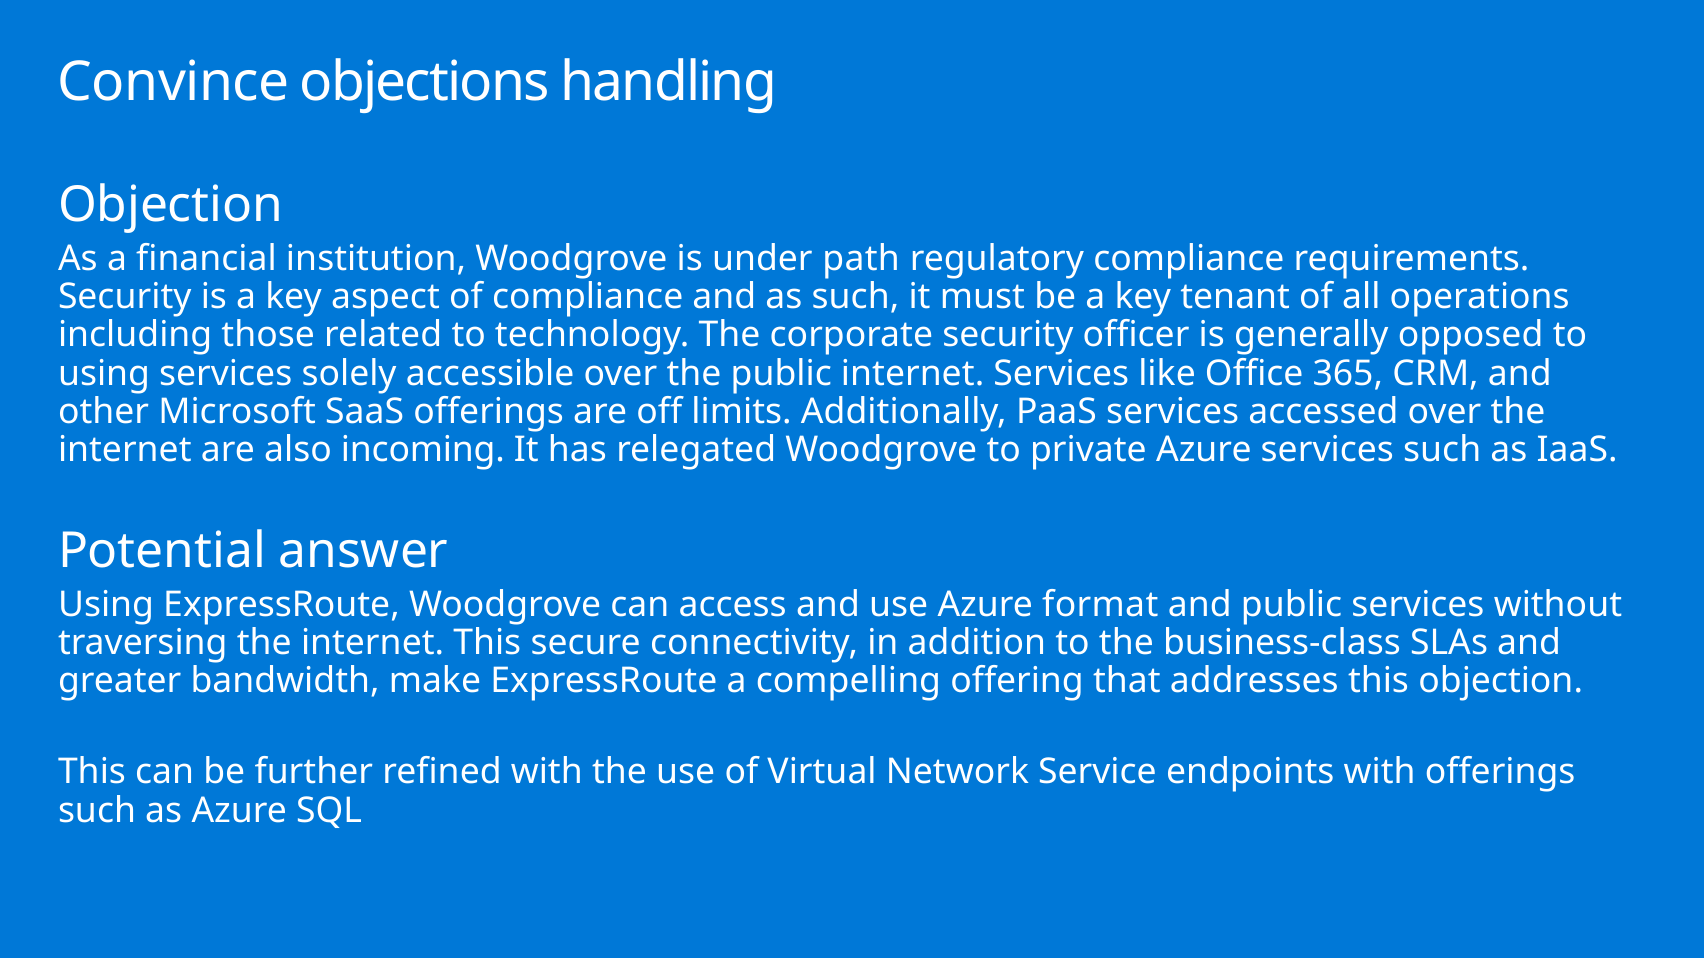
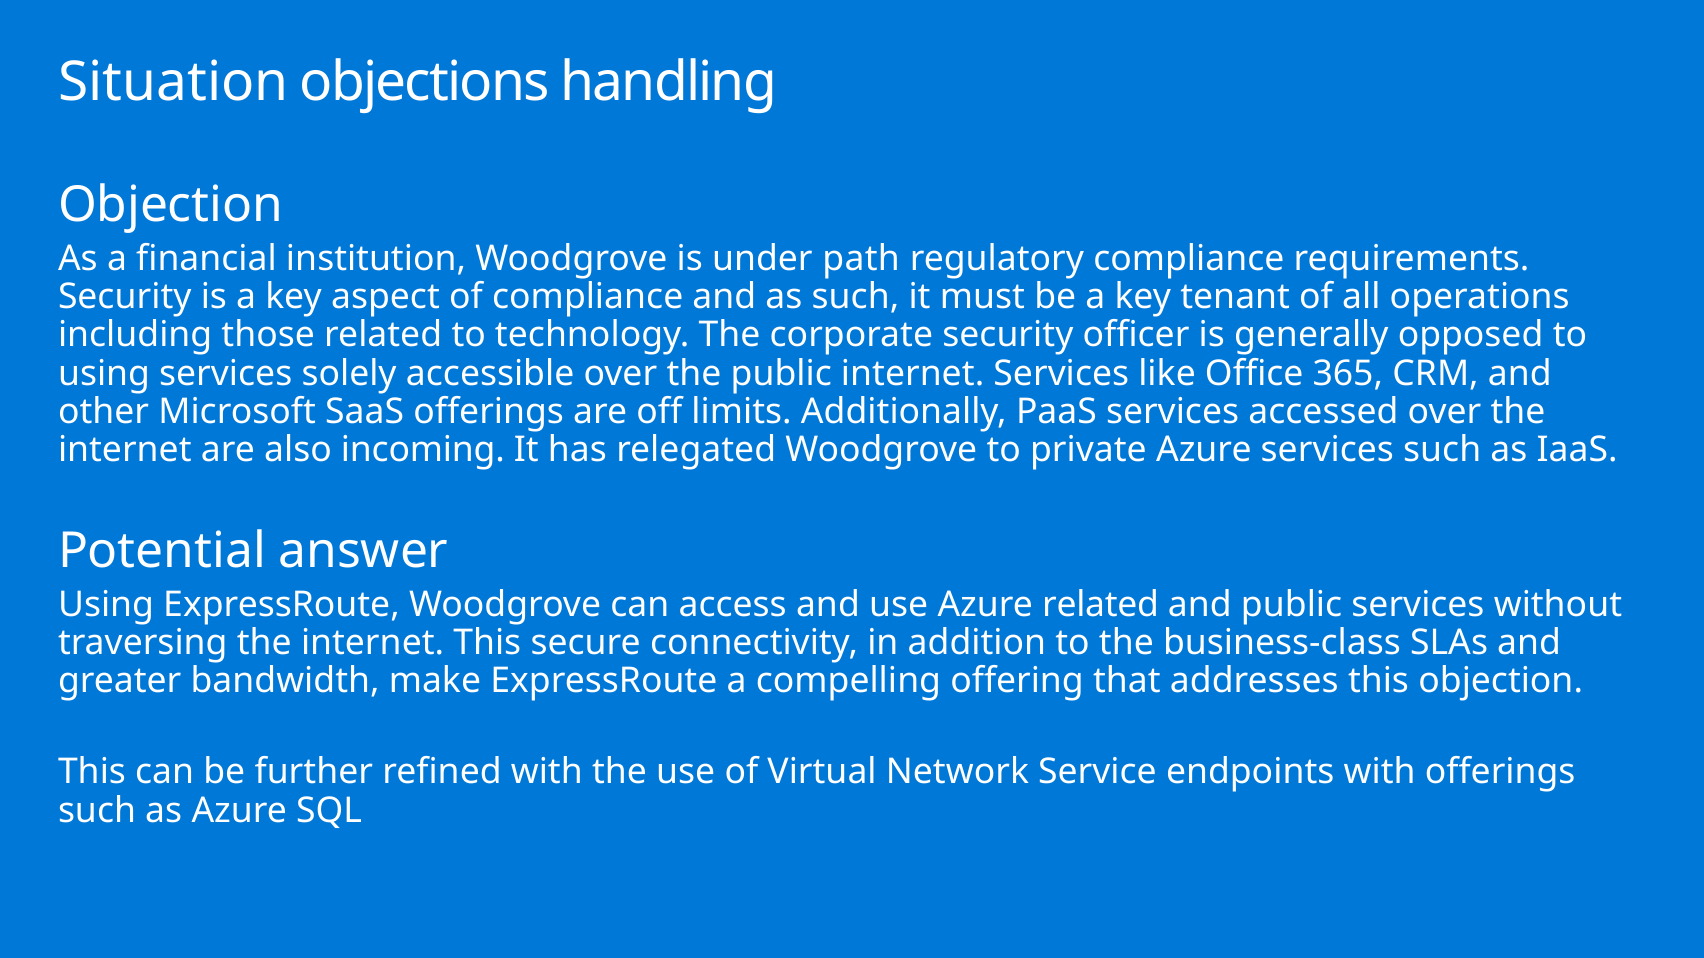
Convince: Convince -> Situation (173, 83)
Azure format: format -> related (1101, 605)
